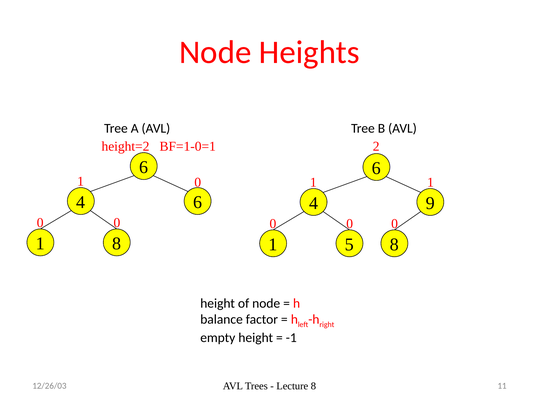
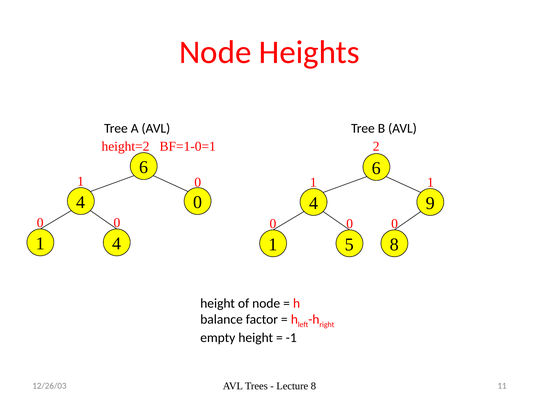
4 6: 6 -> 0 (198, 202)
1 8: 8 -> 4 (117, 244)
